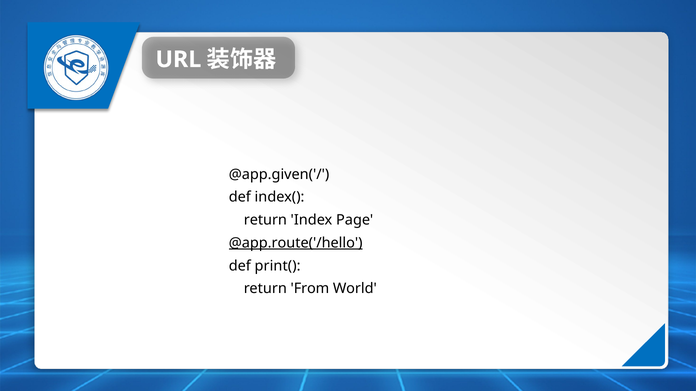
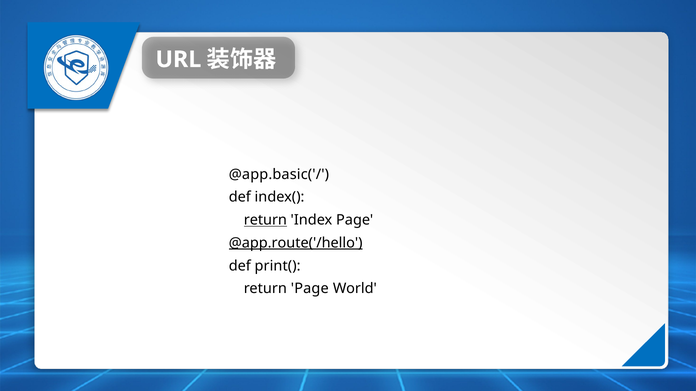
@app.given('/: @app.given('/ -> @app.basic('/ (279, 174)
return underline: none -> present (265, 220)
return From: From -> Page (310, 289)
